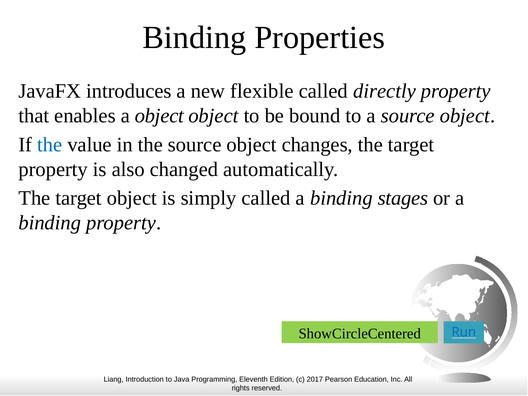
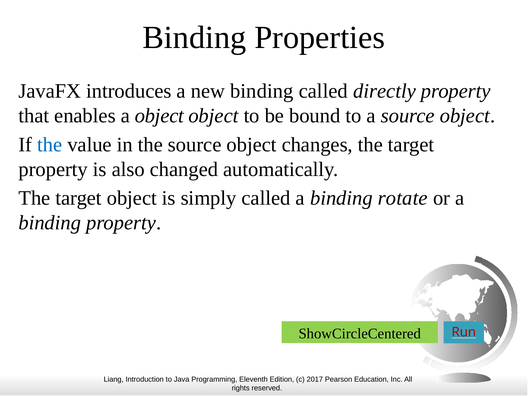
new flexible: flexible -> binding (262, 91)
stages: stages -> rotate (403, 198)
Run colour: blue -> red (464, 332)
